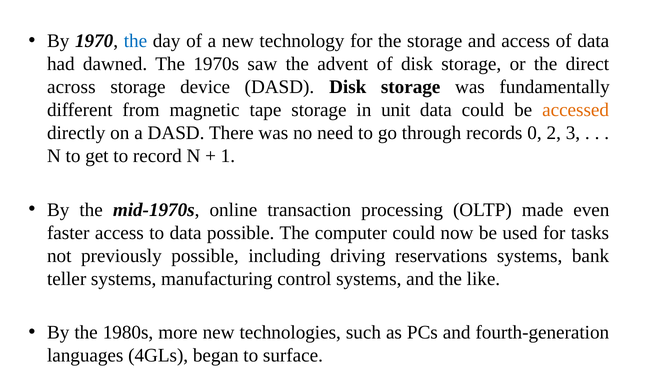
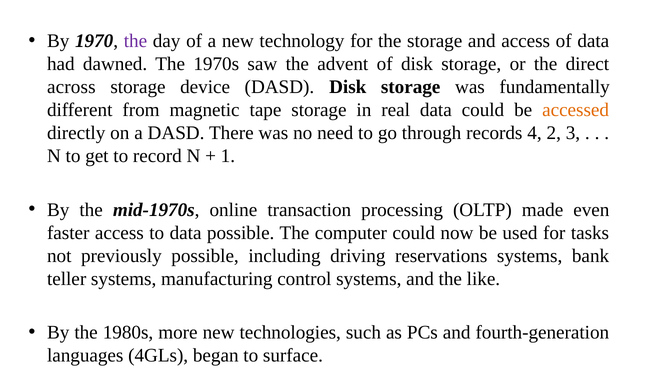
the colour: blue -> purple (135, 41)
unit: unit -> real (396, 110)
0: 0 -> 4 (535, 133)
